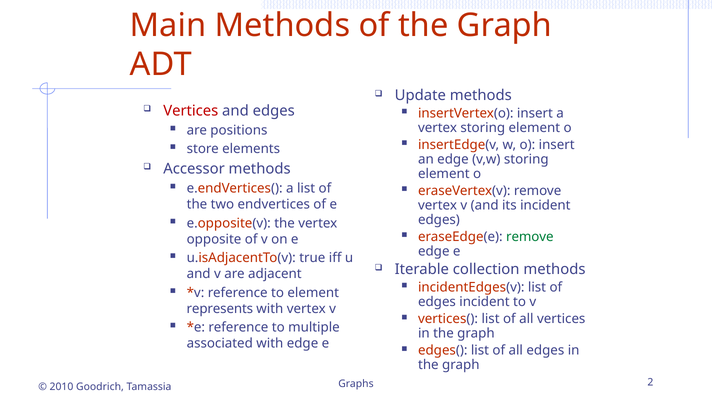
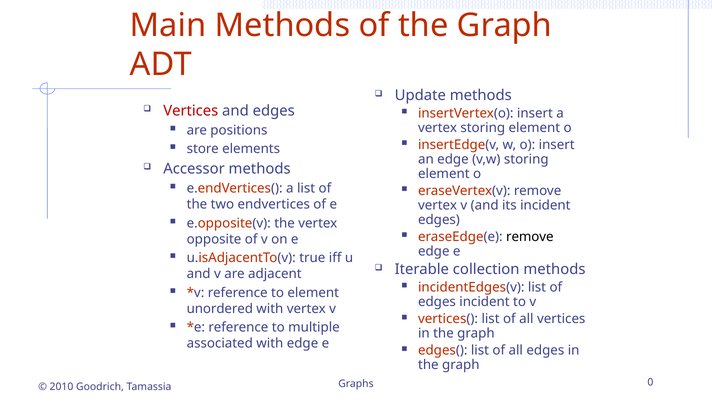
remove colour: green -> black (530, 236)
represents: represents -> unordered (220, 308)
2: 2 -> 0 (650, 382)
